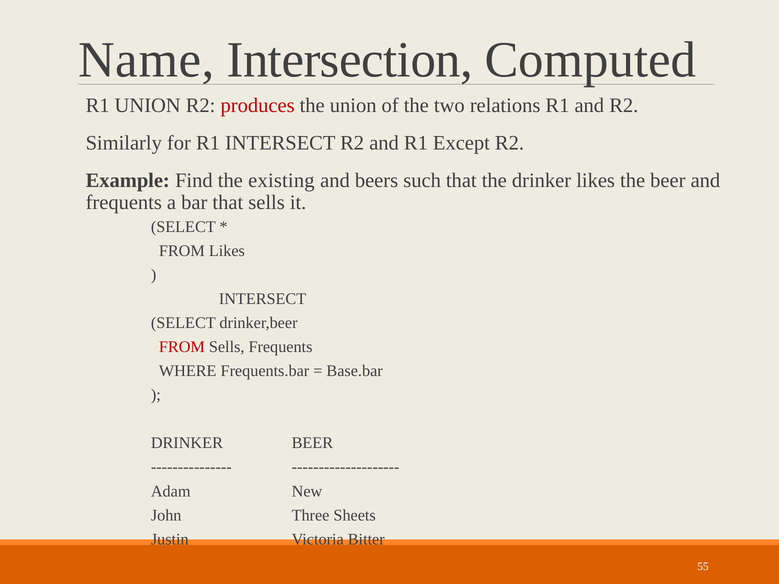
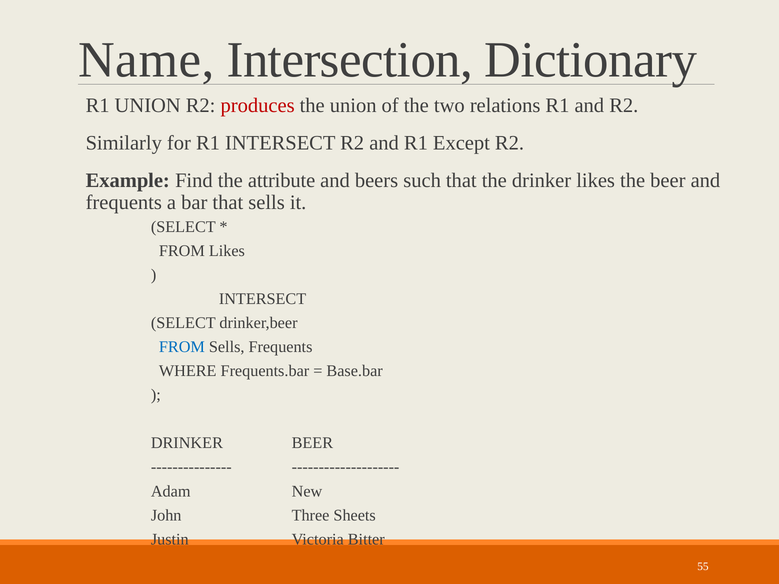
Computed: Computed -> Dictionary (591, 60)
existing: existing -> attribute (282, 180)
FROM colour: red -> blue (182, 347)
